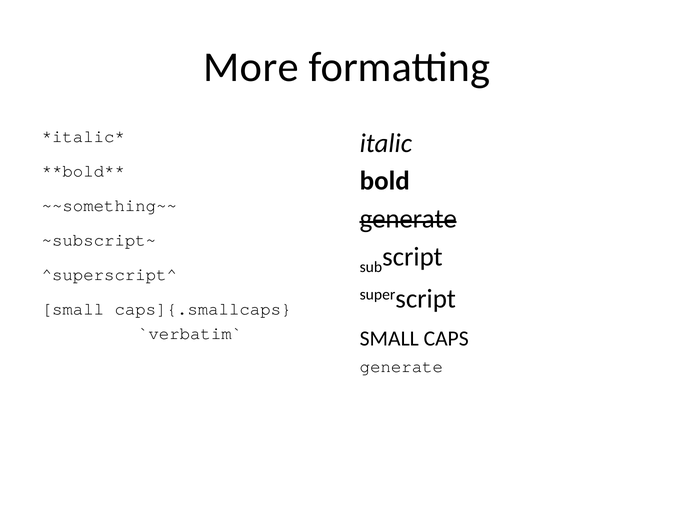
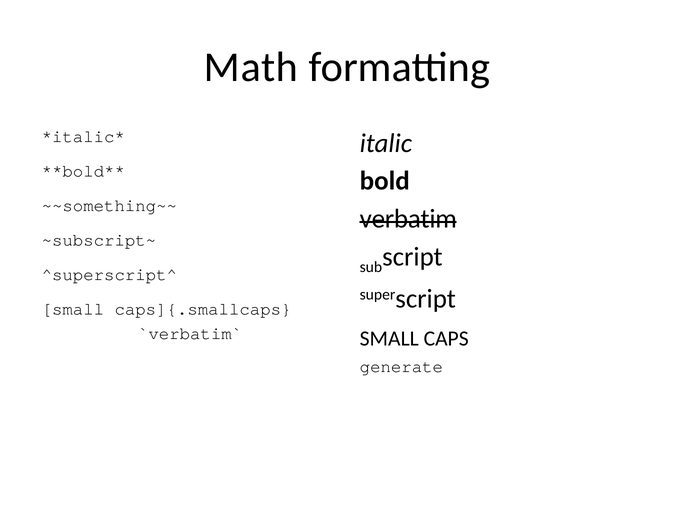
More: More -> Math (251, 67)
generate: generate -> verbatim (408, 219)
